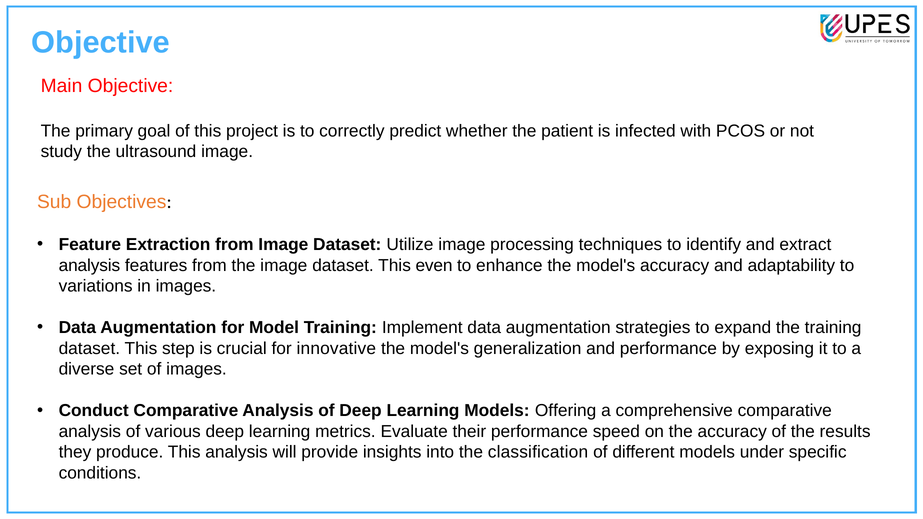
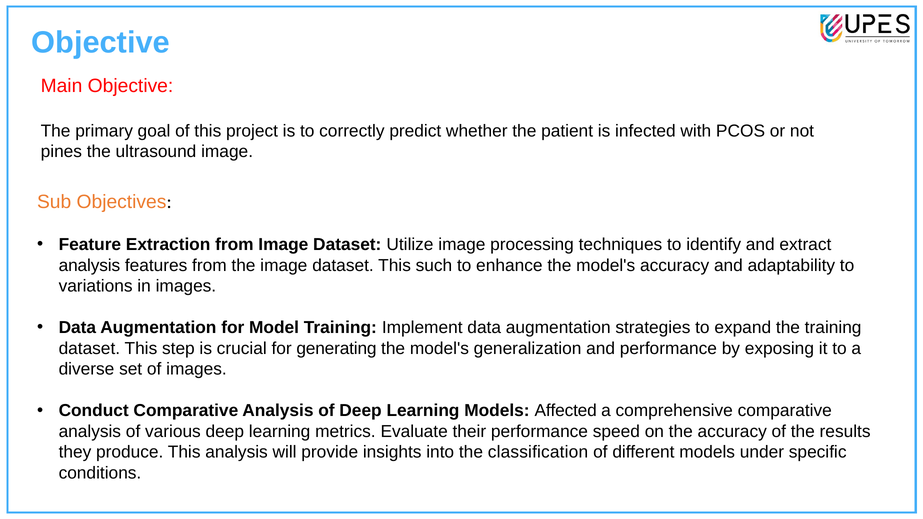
study: study -> pines (61, 152)
even: even -> such (434, 266)
innovative: innovative -> generating (336, 349)
Offering: Offering -> Affected (566, 411)
